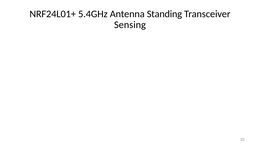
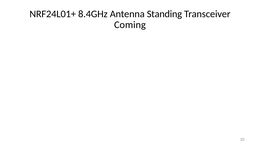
5.4GHz: 5.4GHz -> 8.4GHz (93, 14)
Sensing: Sensing -> Coming (130, 25)
